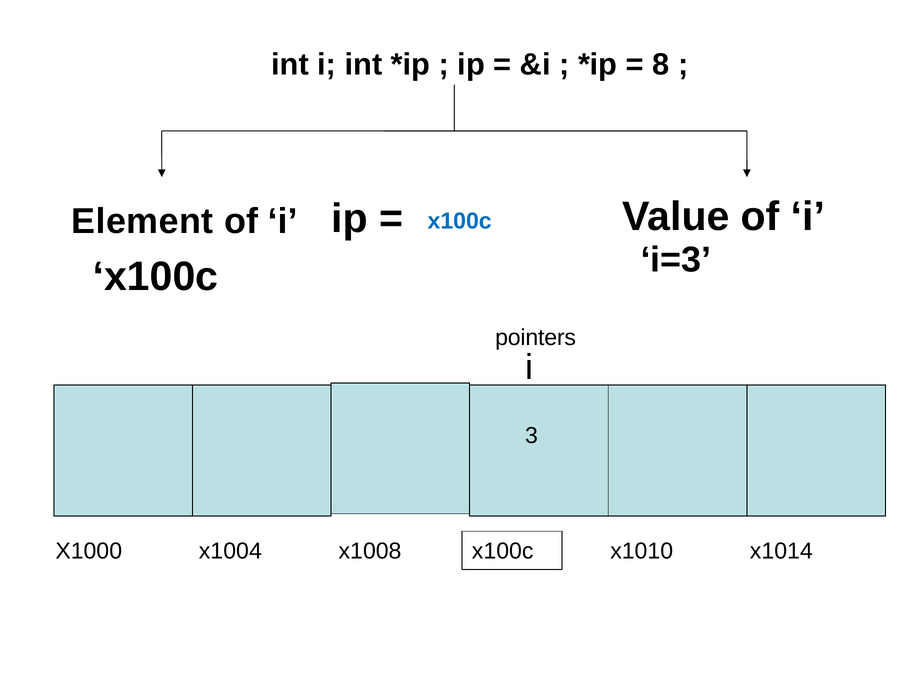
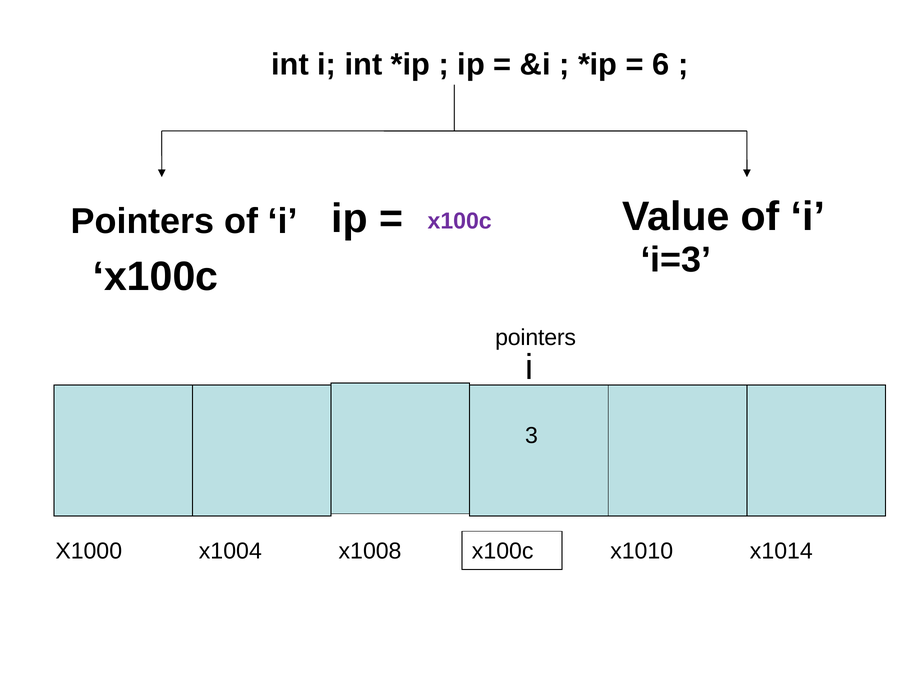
8: 8 -> 6 (661, 65)
x100c colour: blue -> purple (460, 221)
Element: Element -> Pointers (143, 221)
